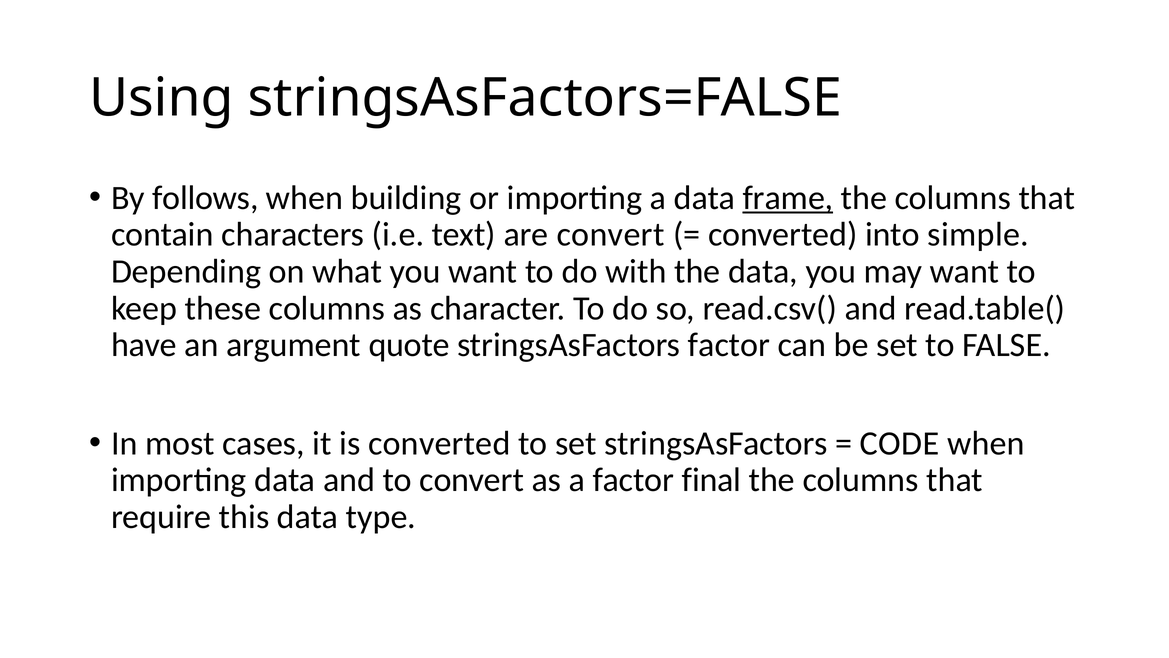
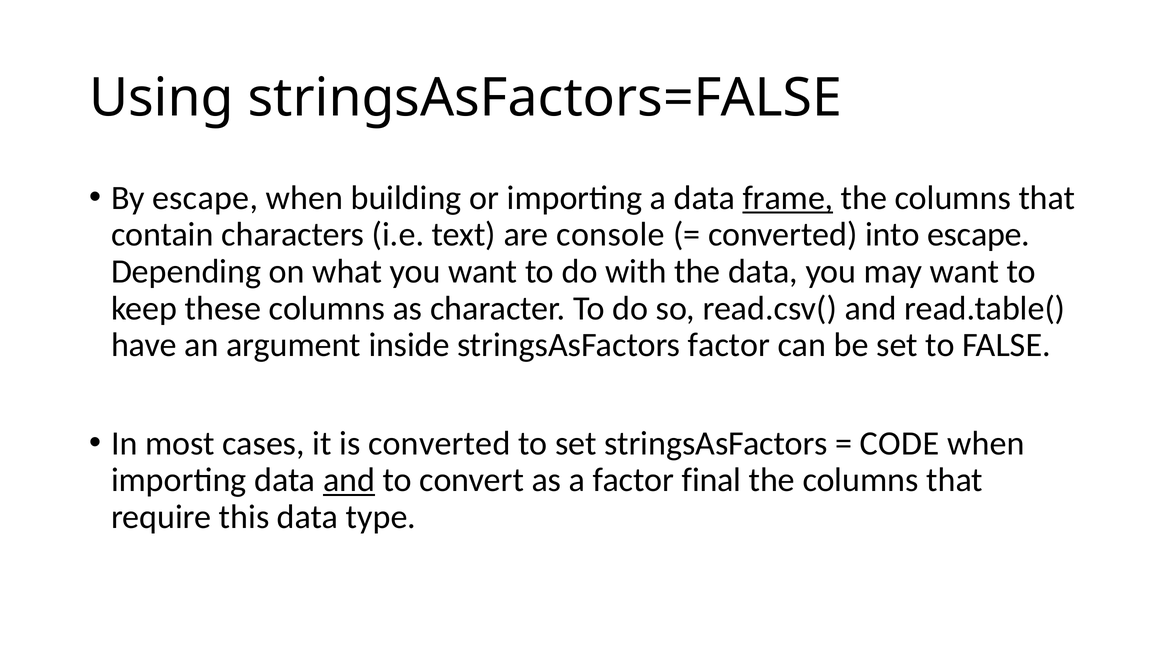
By follows: follows -> escape (205, 198)
are convert: convert -> console (610, 234)
into simple: simple -> escape (979, 234)
quote: quote -> inside (409, 345)
and underline: none -> present (349, 480)
